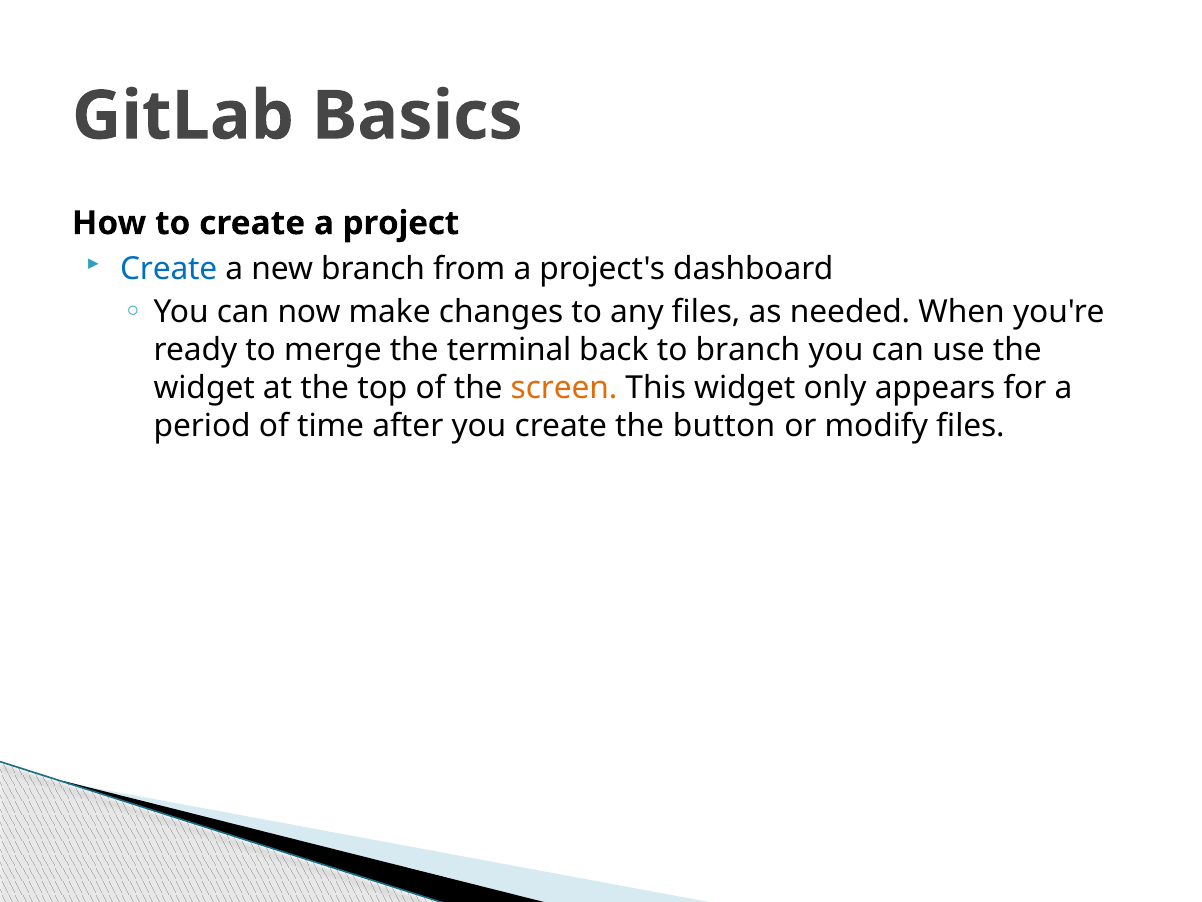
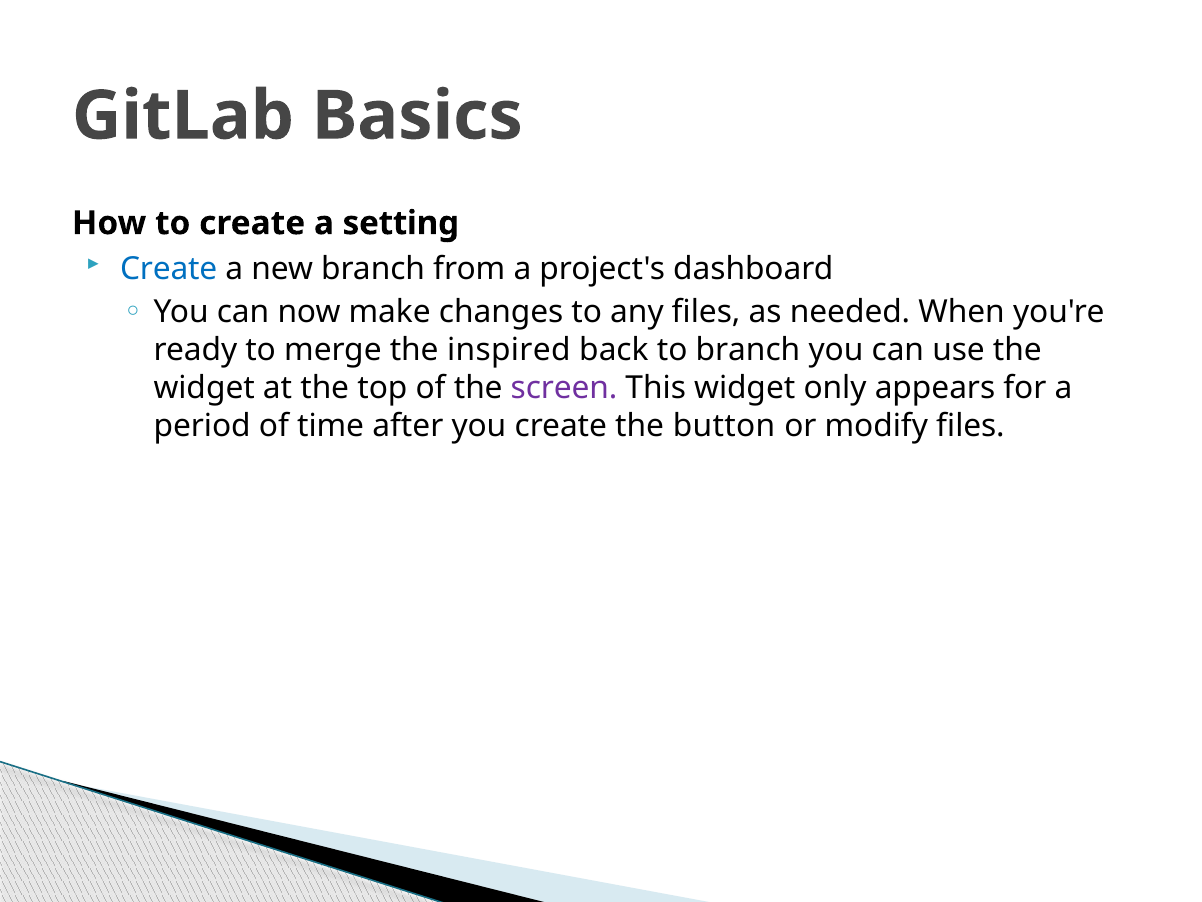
project: project -> setting (401, 223)
terminal: terminal -> inspired (509, 350)
screen colour: orange -> purple (564, 388)
